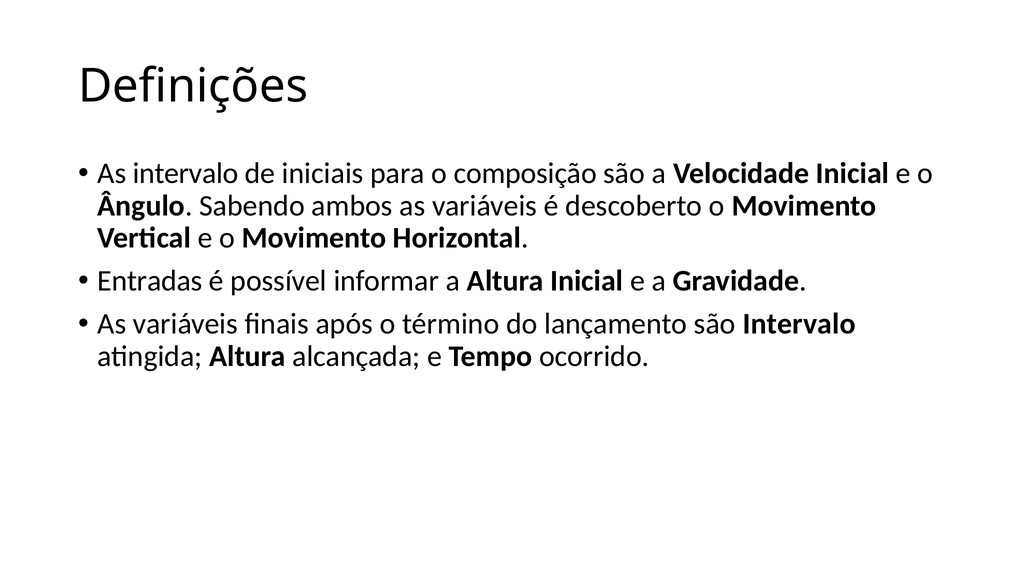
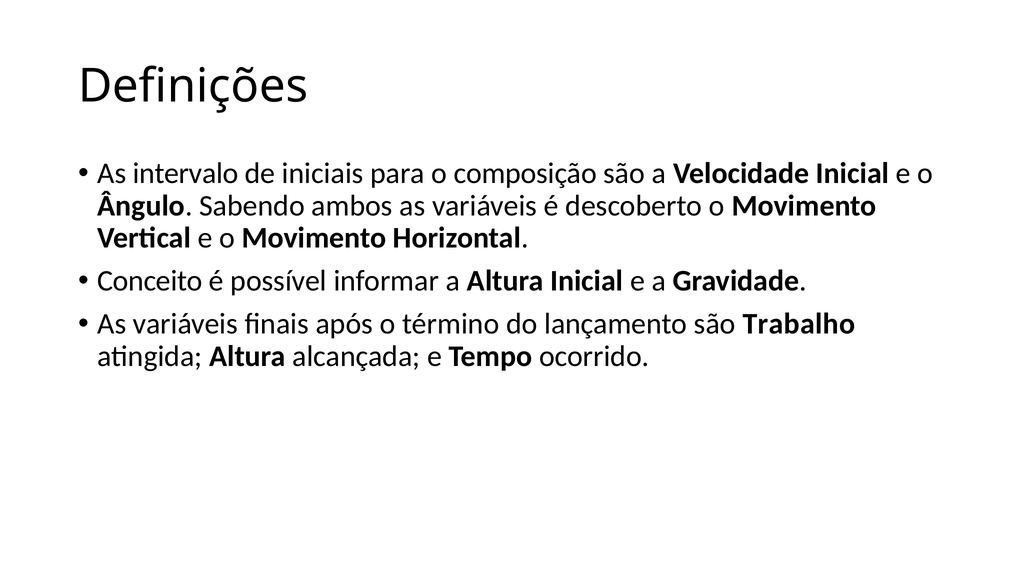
Entradas: Entradas -> Conceito (150, 281)
são Intervalo: Intervalo -> Trabalho (799, 324)
